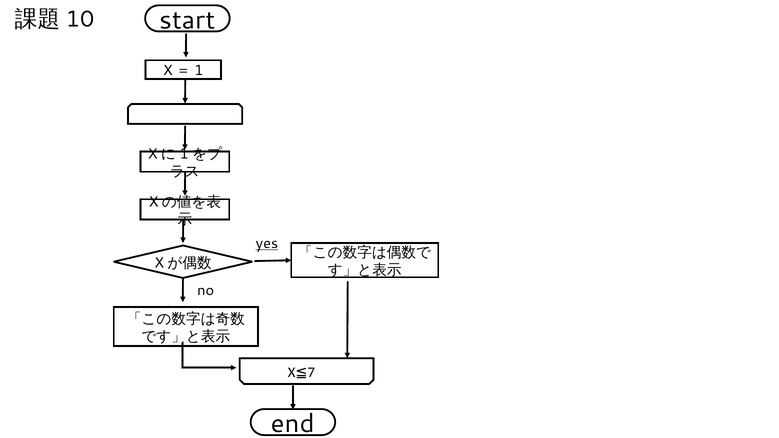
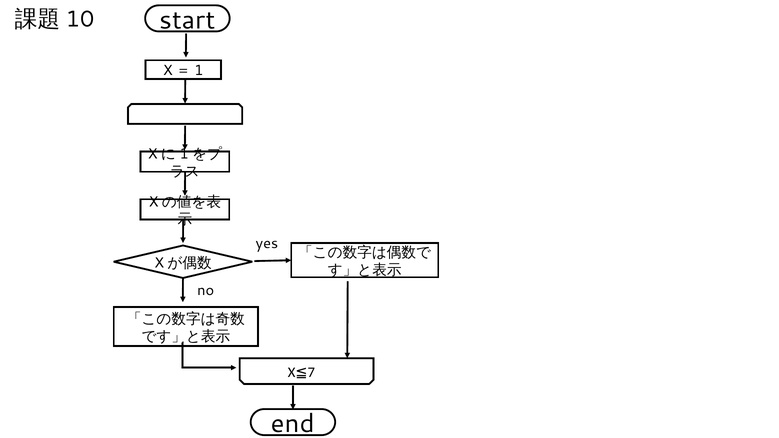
yes underline: present -> none (267, 244)
